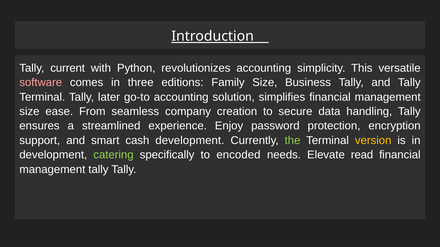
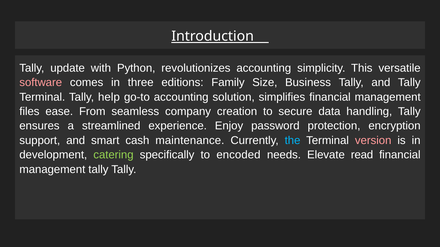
current: current -> update (68, 68)
later: later -> help (109, 97)
size: size -> files (29, 112)
cash development: development -> maintenance (190, 141)
the colour: light green -> light blue (293, 141)
version colour: yellow -> pink (373, 141)
